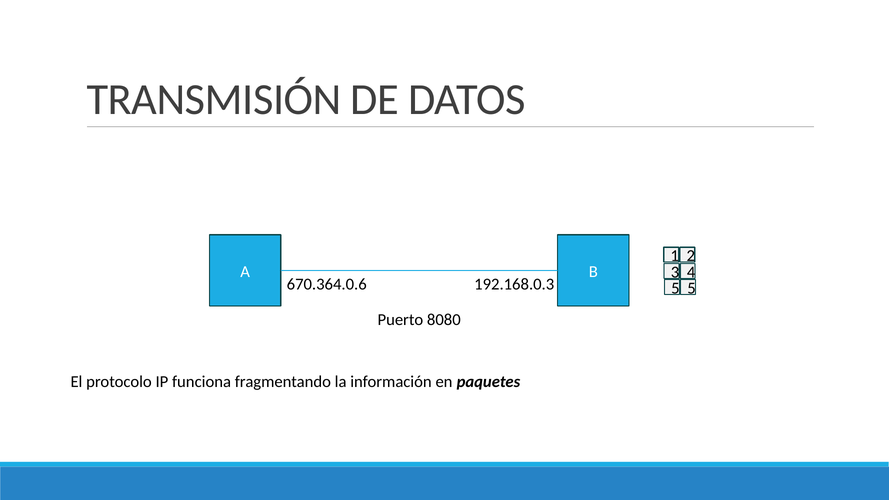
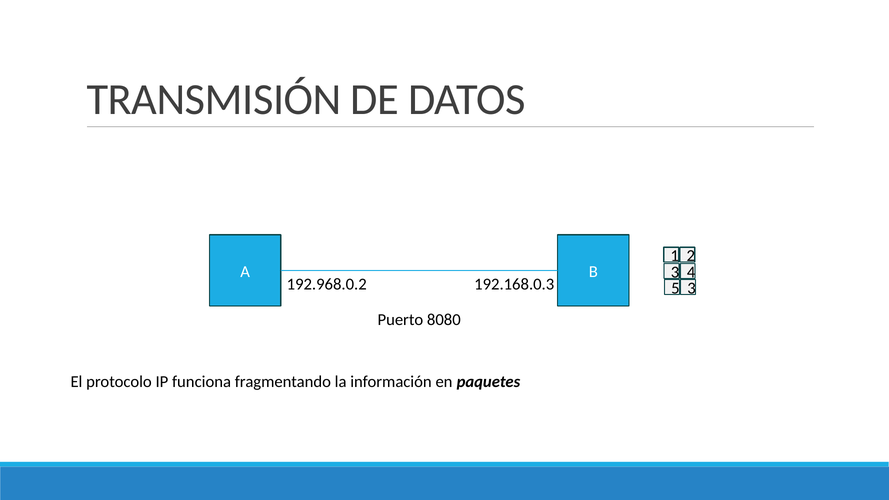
670.364.0.6: 670.364.0.6 -> 192.968.0.2 (327, 284)
5 5: 5 -> 3 (692, 288)
